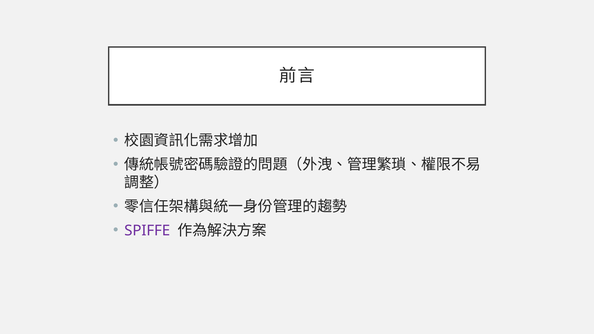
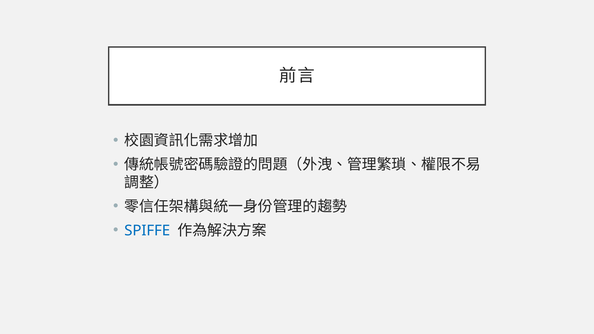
SPIFFE colour: purple -> blue (147, 231)
